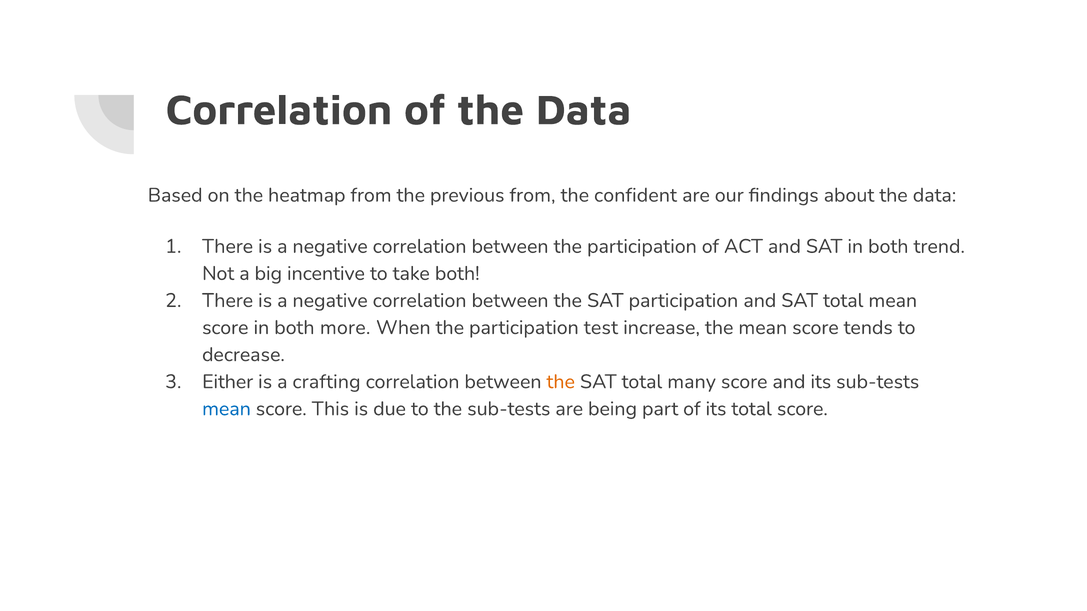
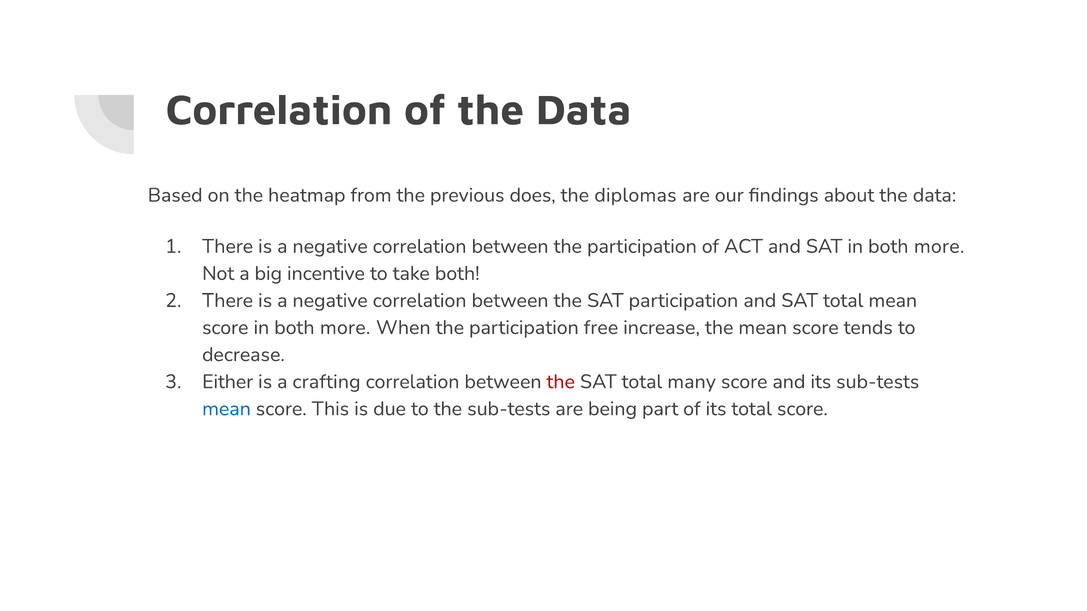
previous from: from -> does (533, 195)
confident: confident -> diplomas (635, 195)
SAT in both trend: trend -> more (939, 247)
test: test -> free (601, 328)
the colour: orange -> red (561, 382)
